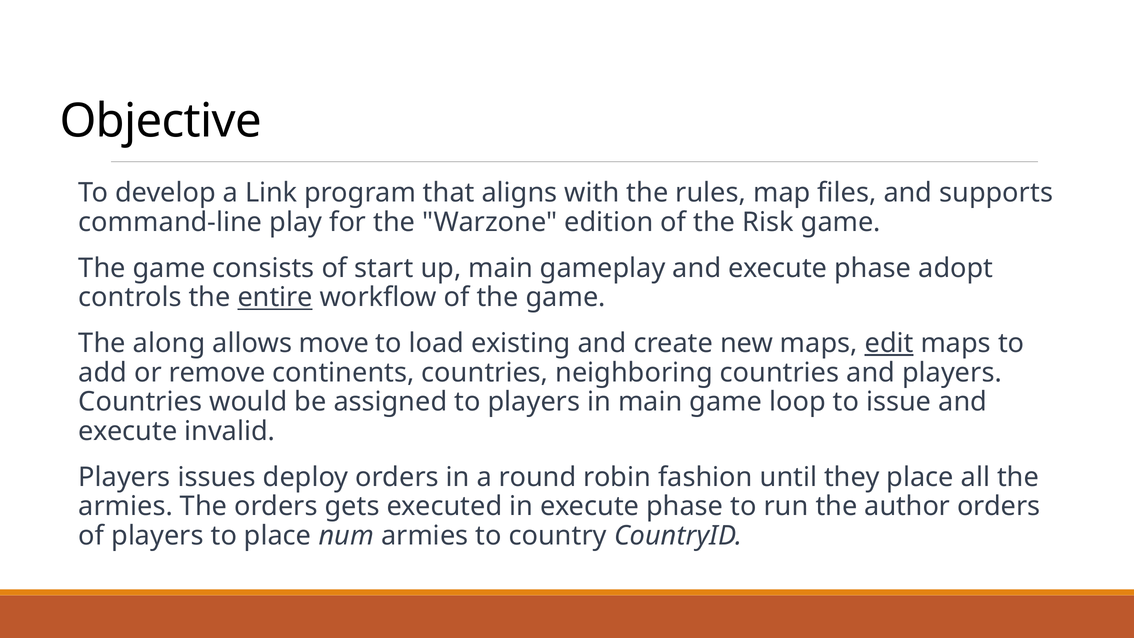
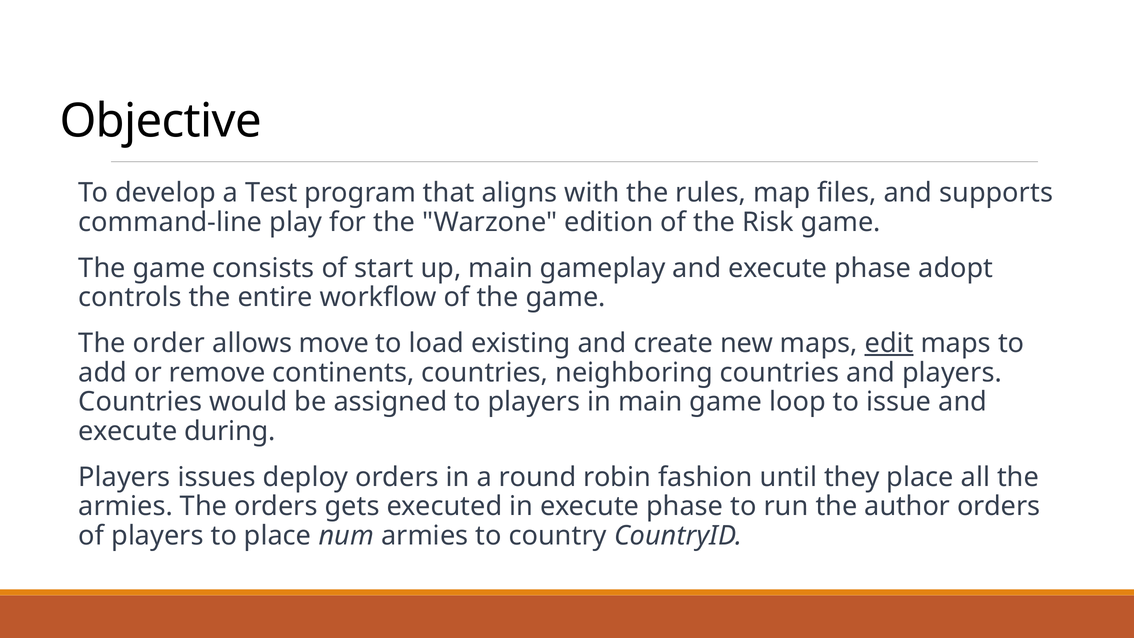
Link: Link -> Test (271, 193)
entire underline: present -> none (275, 297)
along: along -> order (169, 343)
invalid: invalid -> during (230, 431)
